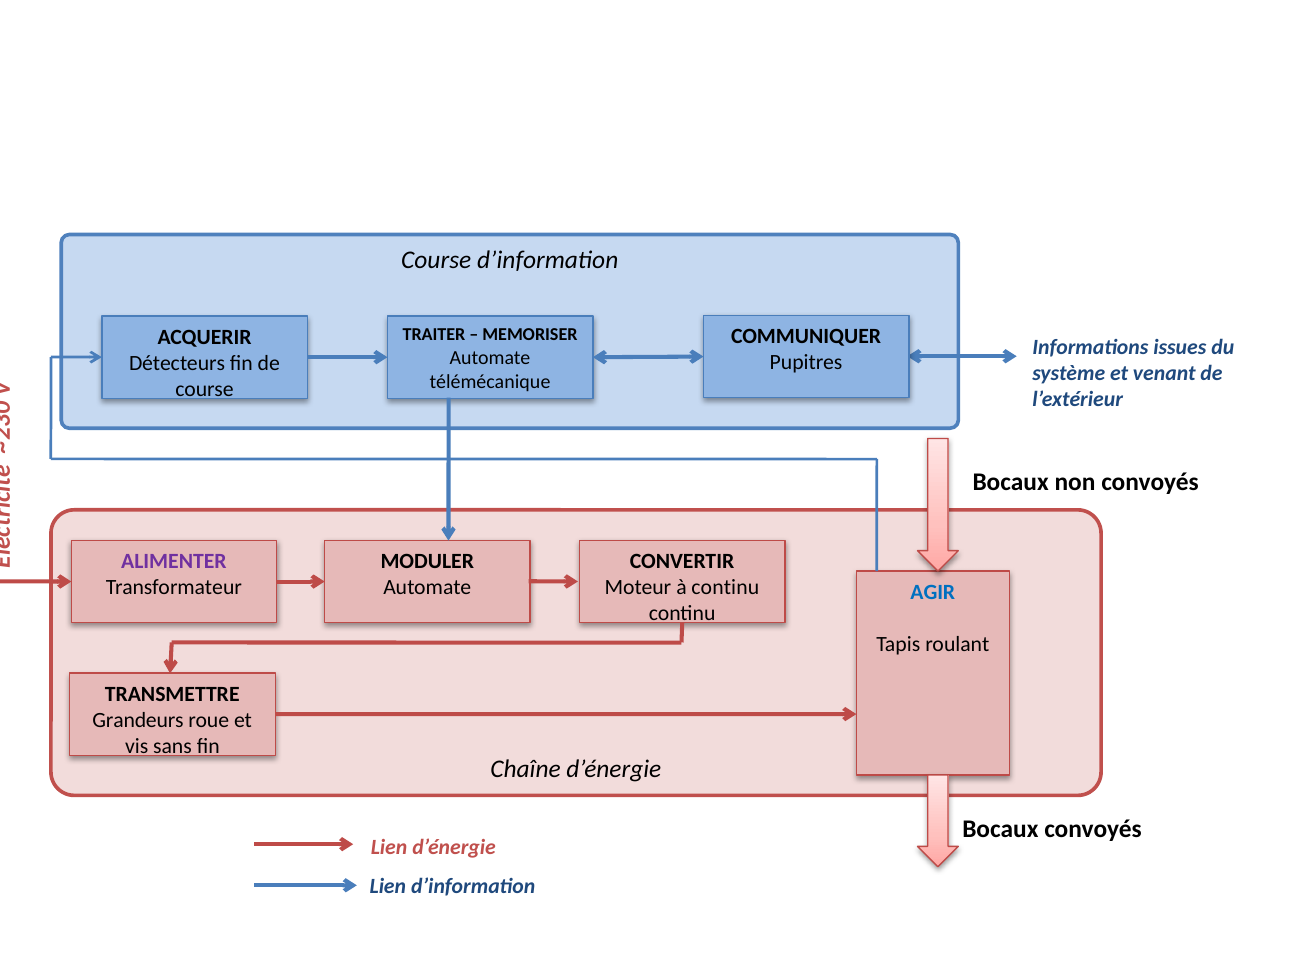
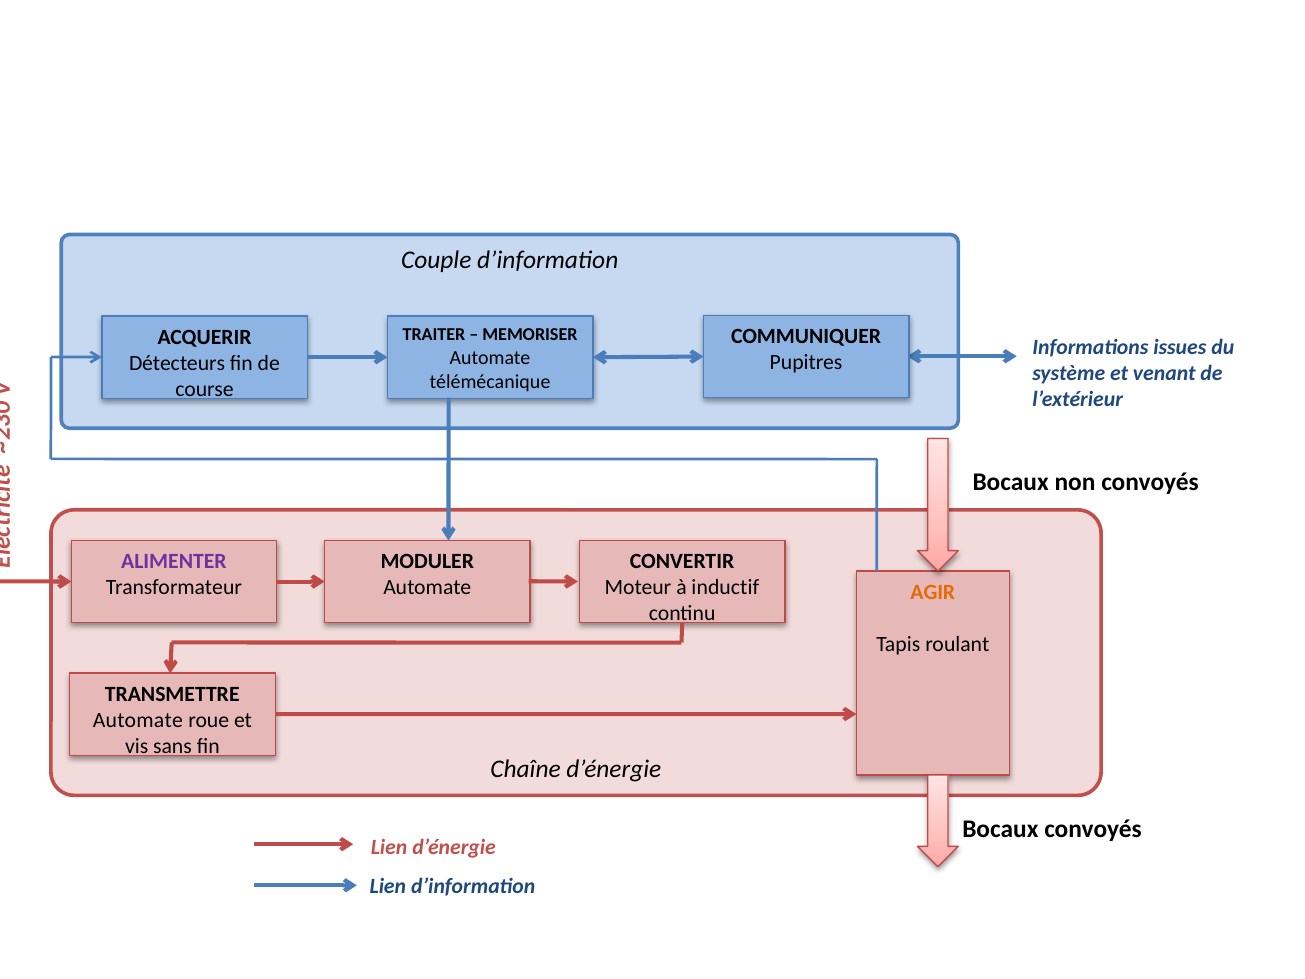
Course: Course -> Couple (436, 260)
à continu: continu -> inductif (725, 587)
AGIR colour: blue -> orange (933, 592)
Grandeurs: Grandeurs -> Automate (138, 720)
